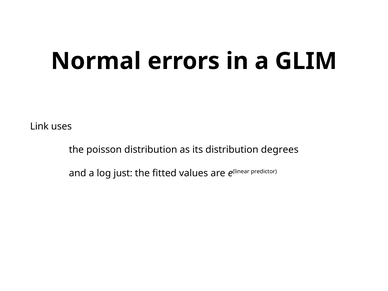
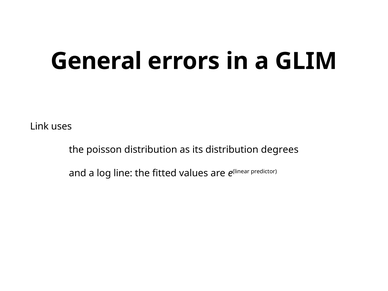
Normal: Normal -> General (96, 61)
just: just -> line (123, 173)
